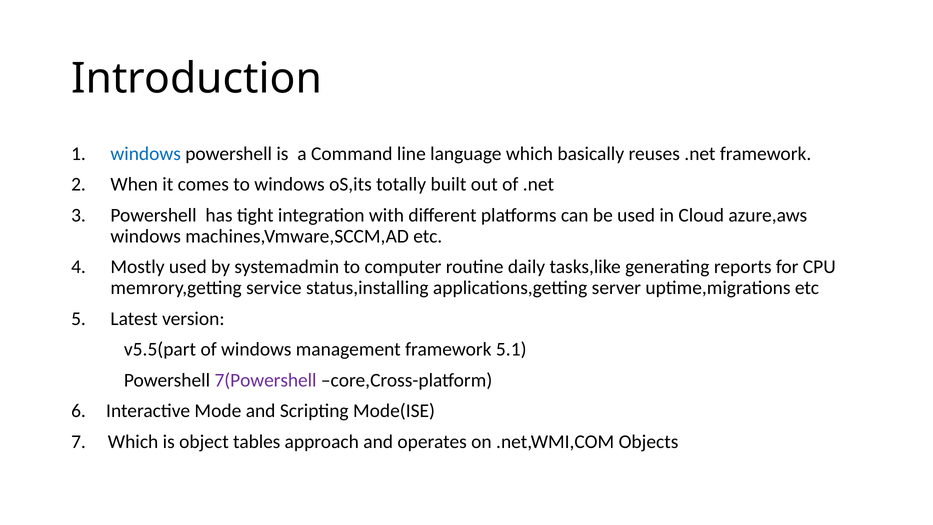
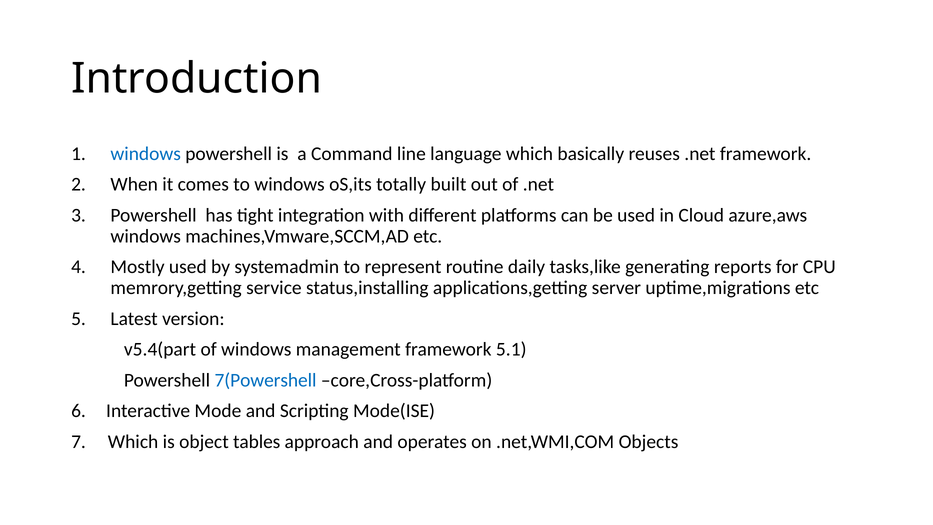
computer: computer -> represent (403, 267)
v5.5(part: v5.5(part -> v5.4(part (160, 349)
7(Powershell colour: purple -> blue (266, 380)
